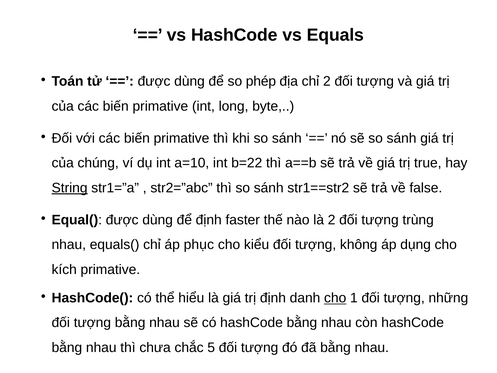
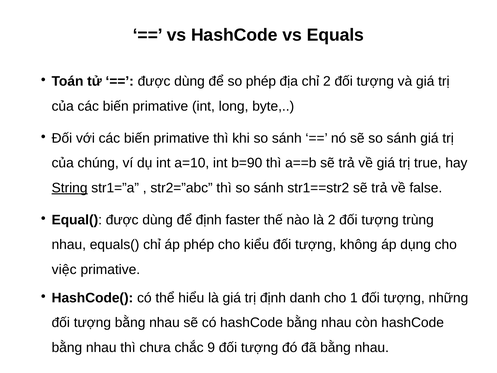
b=22: b=22 -> b=90 (247, 163)
áp phục: phục -> phép (199, 245)
kích: kích -> việc (64, 269)
cho underline: present -> none (335, 298)
5: 5 -> 9 (211, 347)
